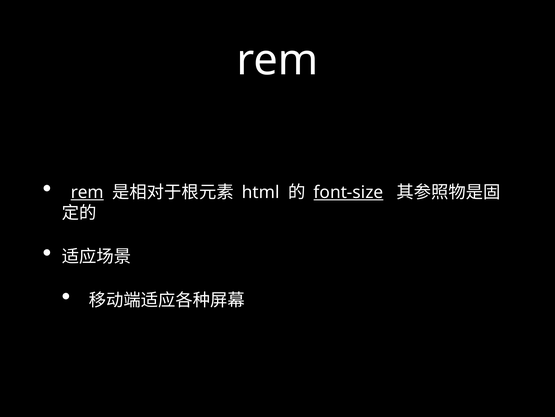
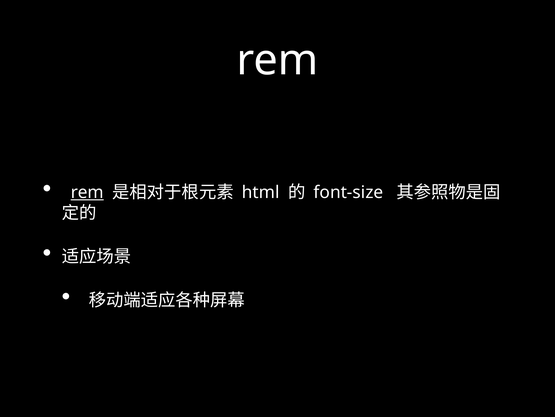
font-size underline: present -> none (348, 192)
